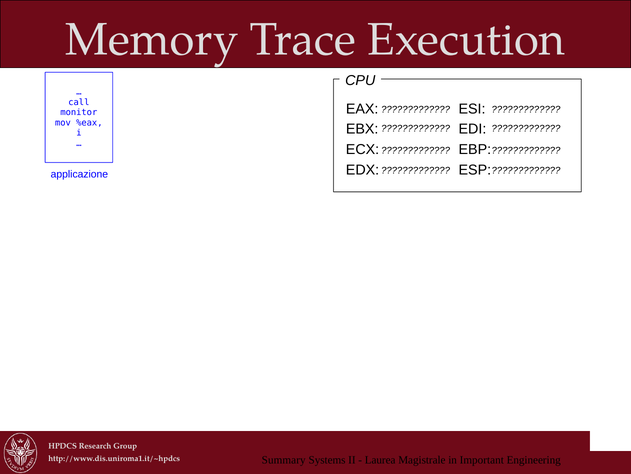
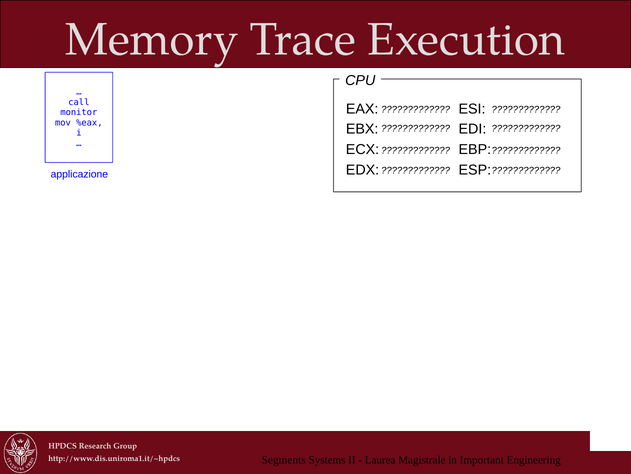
Summary: Summary -> Segments (284, 459)
